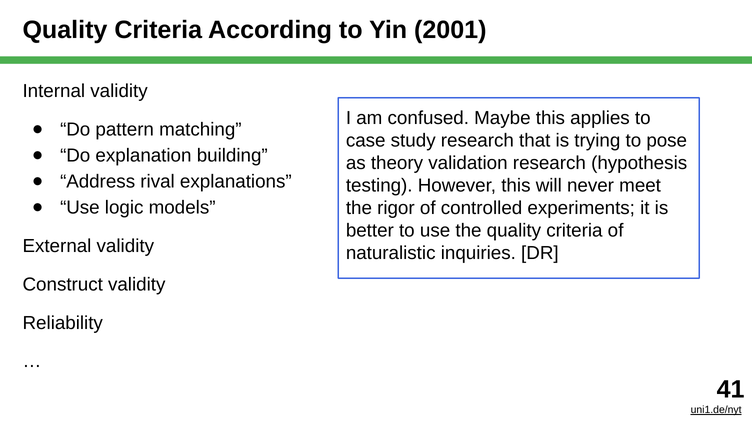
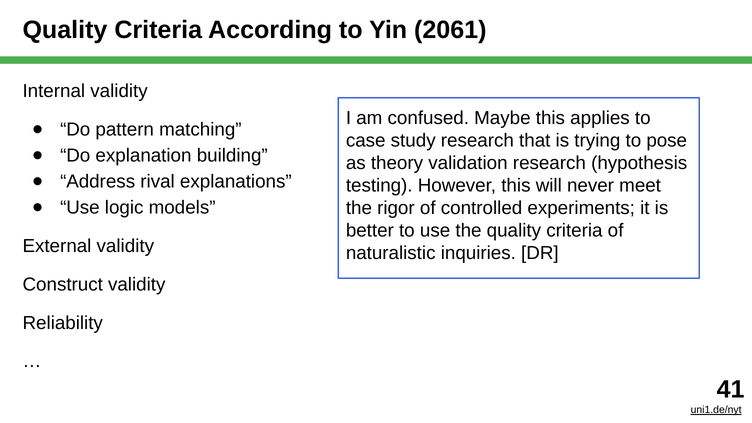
2001: 2001 -> 2061 (450, 30)
